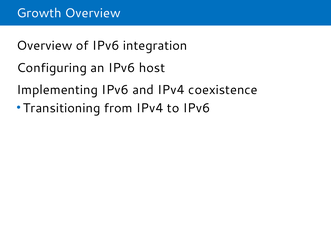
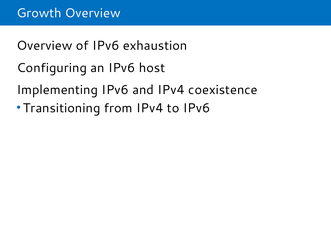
integration: integration -> exhaustion (155, 46)
